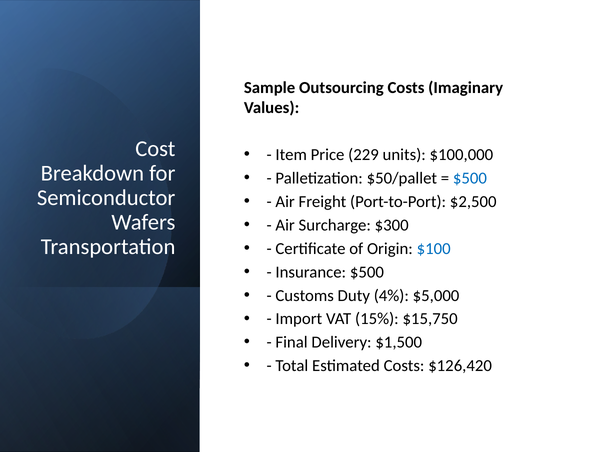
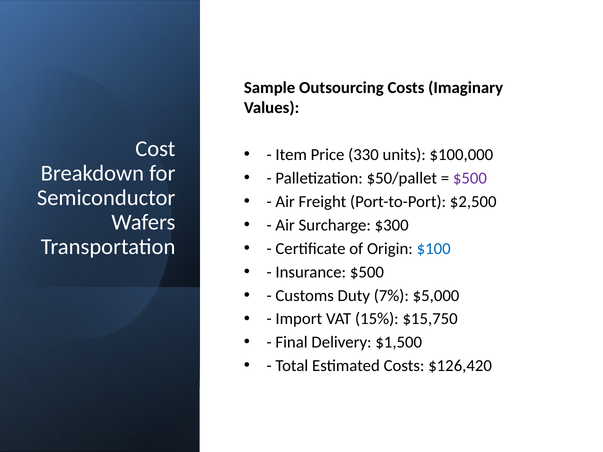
229: 229 -> 330 (364, 155)
$500 colour: blue -> purple (470, 178)
4%: 4% -> 7% (391, 296)
